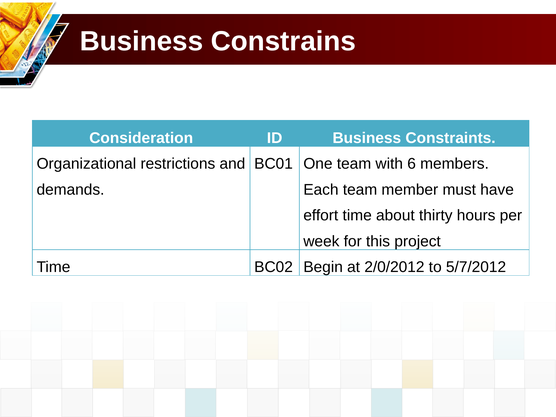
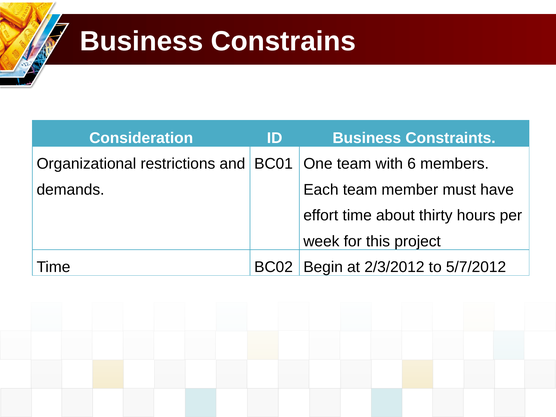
2/0/2012: 2/0/2012 -> 2/3/2012 (394, 267)
